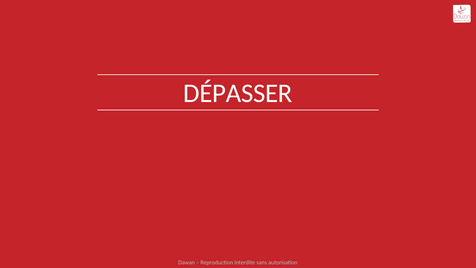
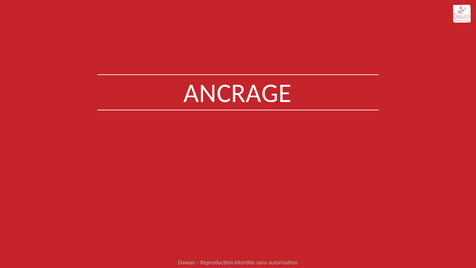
DÉPASSER: DÉPASSER -> ANCRAGE (238, 93)
